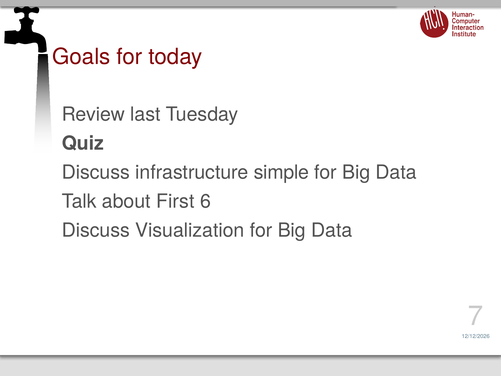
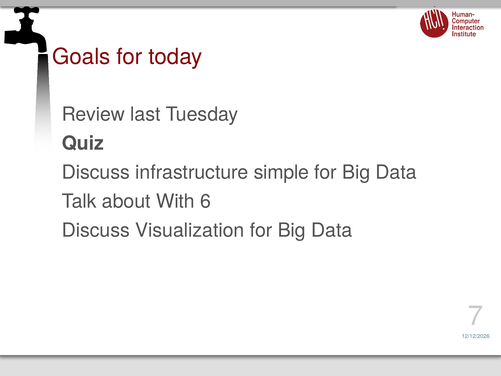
First: First -> With (175, 201)
